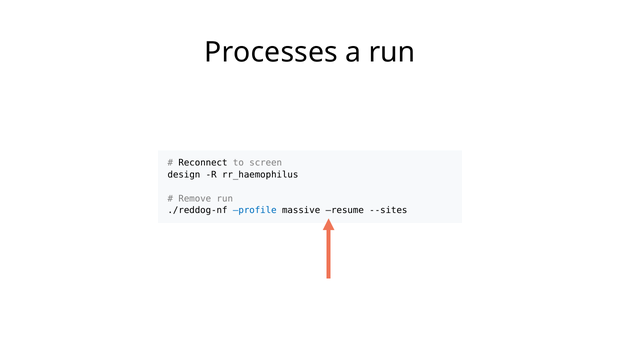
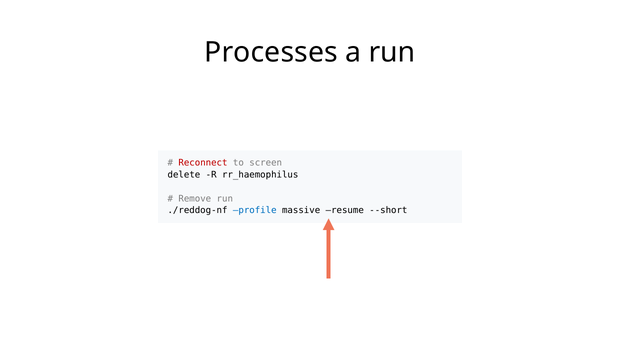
Reconnect colour: black -> red (203, 163)
design: design -> delete (184, 174)
--sites: --sites -> --short (388, 210)
